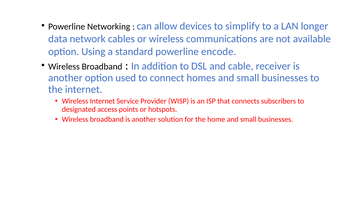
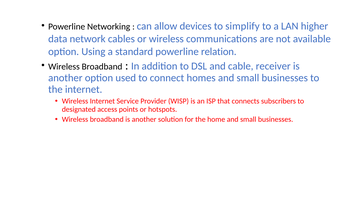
longer: longer -> higher (314, 26)
encode: encode -> relation (219, 52)
